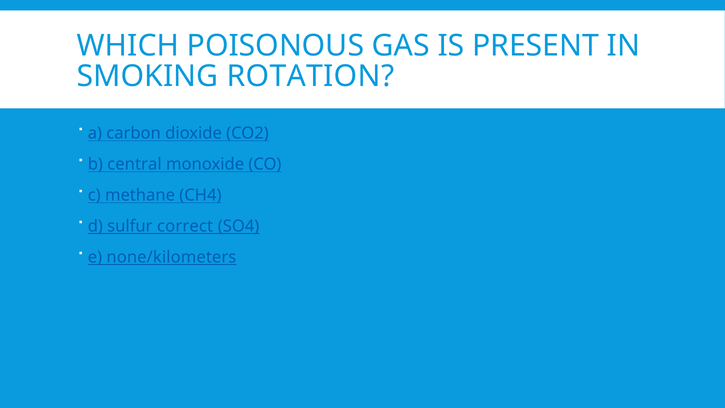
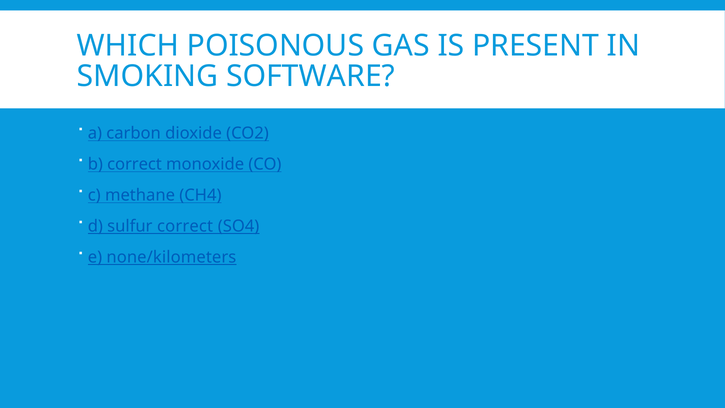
ROTATION: ROTATION -> SOFTWARE (311, 76)
b central: central -> correct (135, 164)
